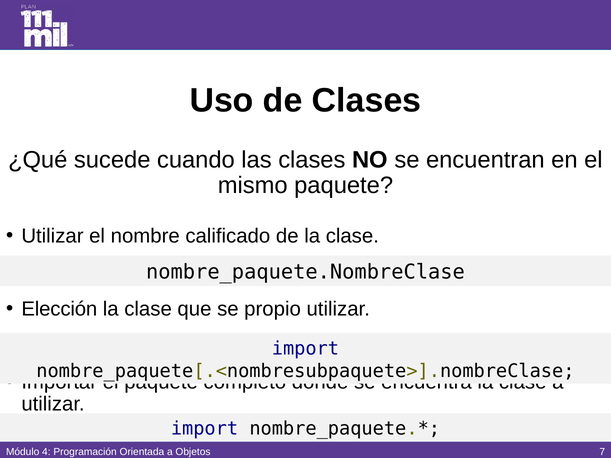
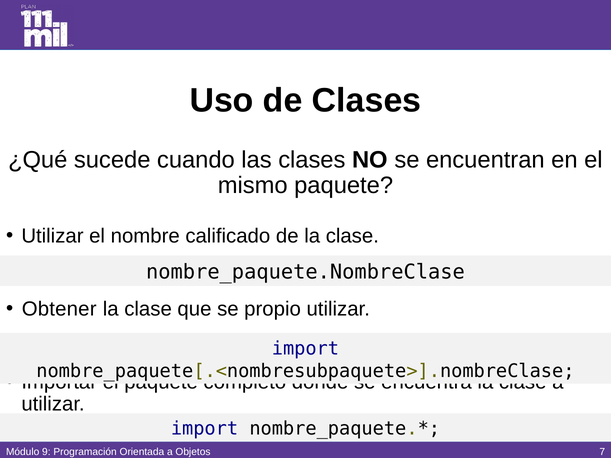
Elección: Elección -> Obtener (59, 309)
4: 4 -> 9 (46, 452)
